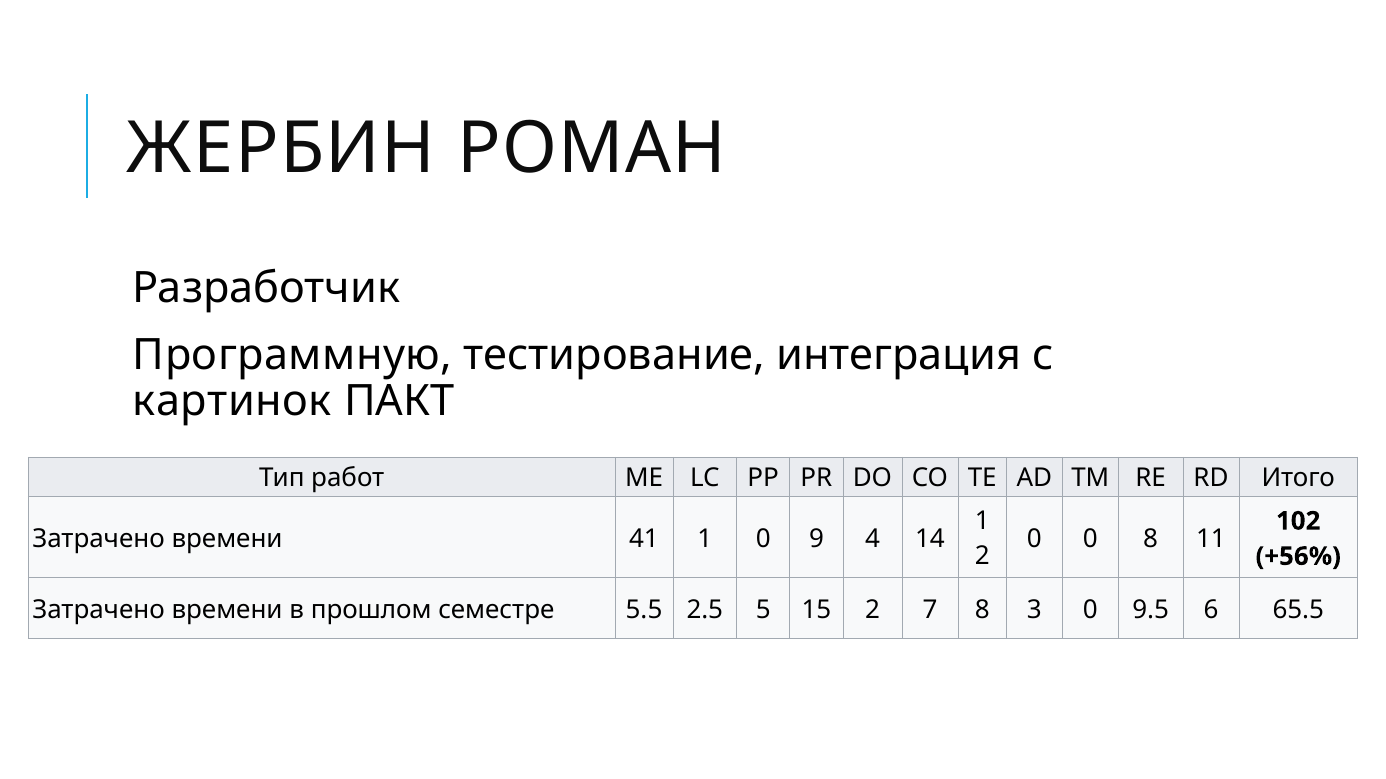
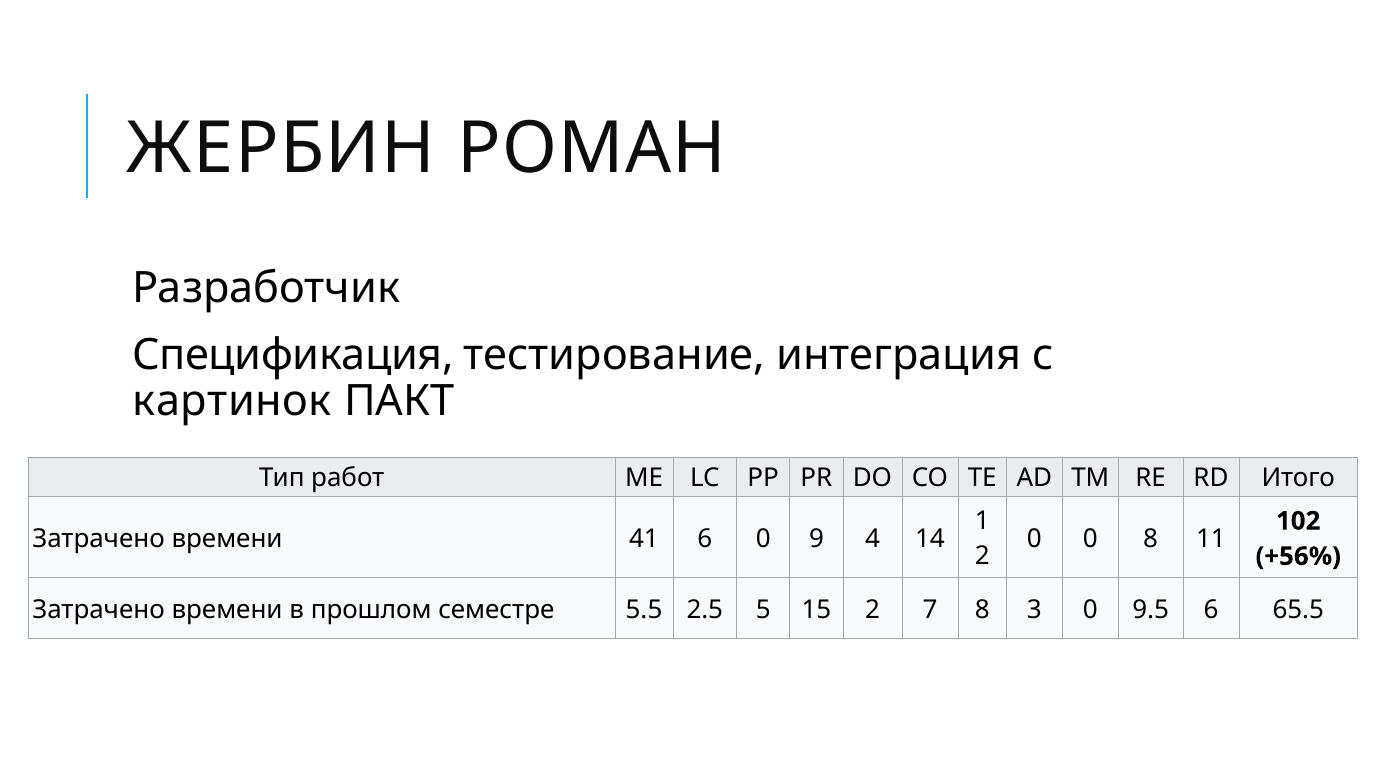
Программную: Программную -> Спецификация (293, 355)
41 1: 1 -> 6 (705, 539)
